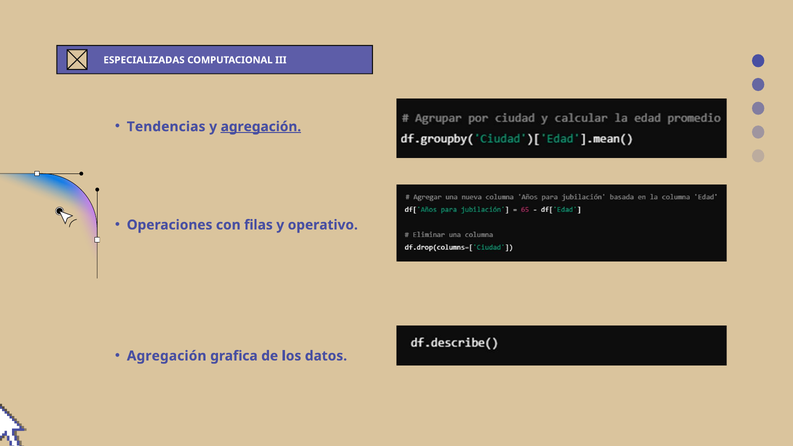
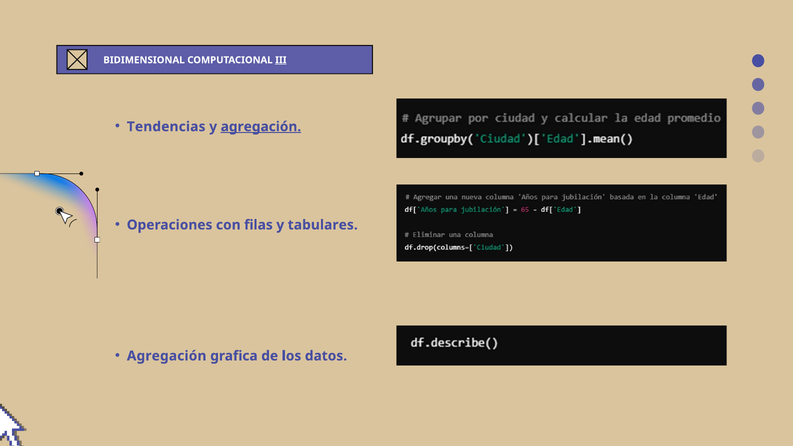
ESPECIALIZADAS: ESPECIALIZADAS -> BIDIMENSIONAL (144, 60)
III underline: none -> present (281, 60)
operativo: operativo -> tabulares (323, 225)
